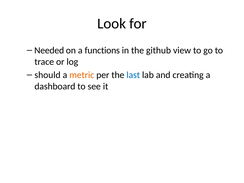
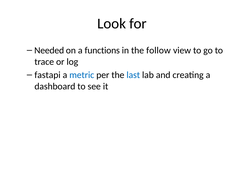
github: github -> follow (158, 50)
should: should -> fastapi (47, 75)
metric colour: orange -> blue (82, 75)
